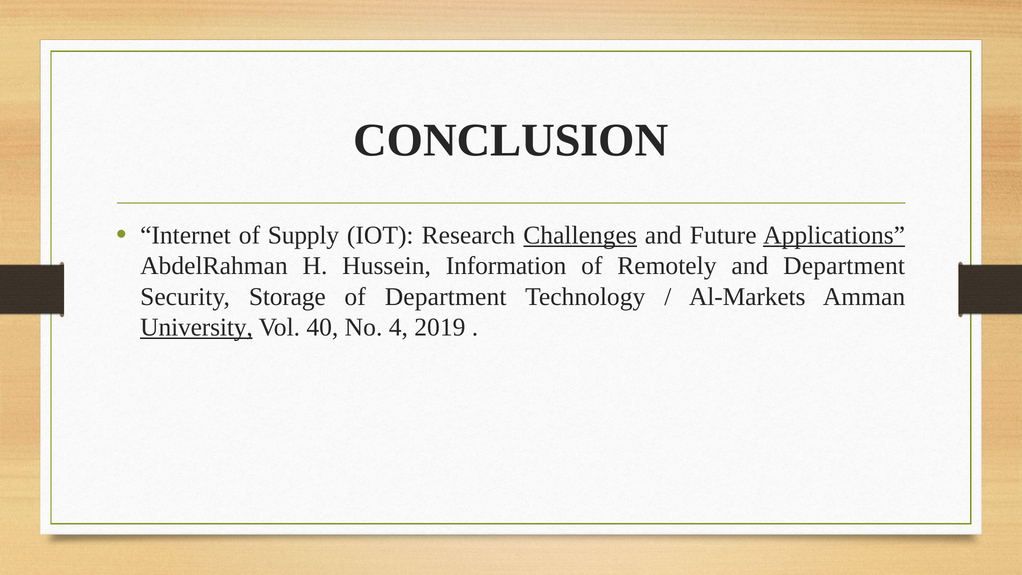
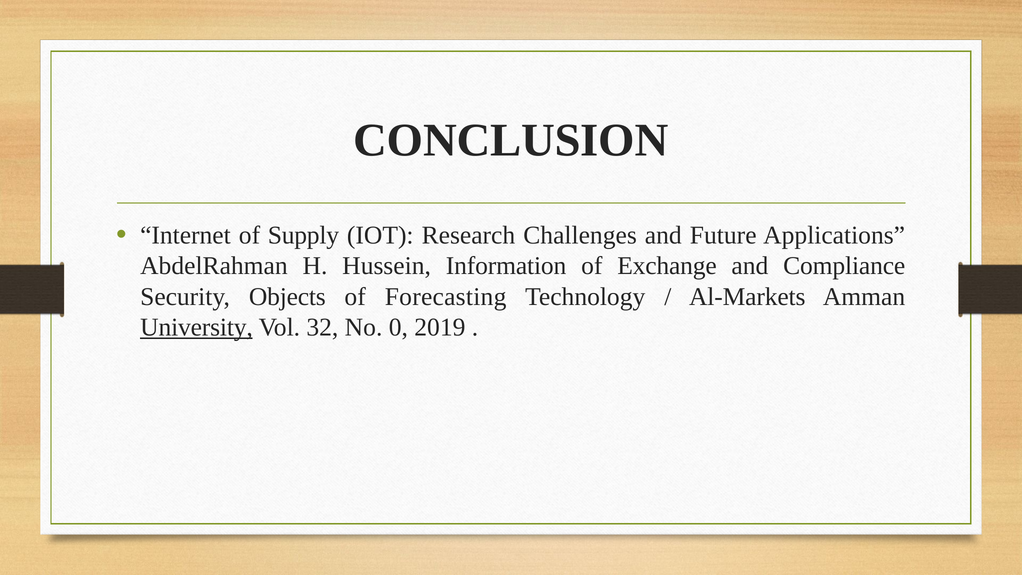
Challenges underline: present -> none (580, 235)
Applications underline: present -> none (834, 235)
Remotely: Remotely -> Exchange (667, 266)
and Department: Department -> Compliance (844, 266)
Storage: Storage -> Objects (287, 297)
of Department: Department -> Forecasting (446, 297)
40: 40 -> 32 (322, 327)
4: 4 -> 0 (398, 327)
